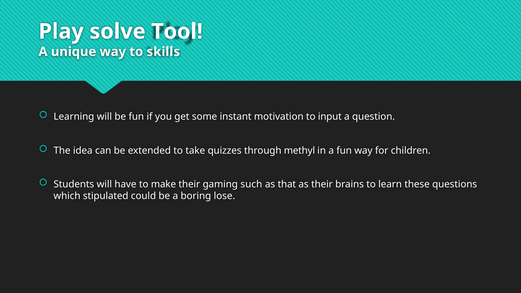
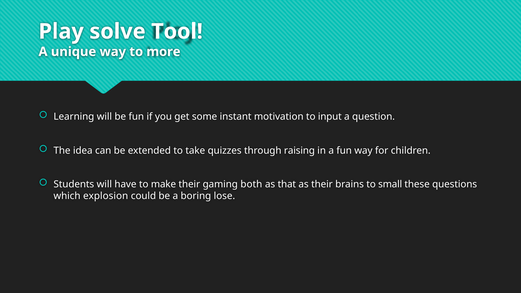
skills: skills -> more (163, 52)
methyl: methyl -> raising (299, 151)
such: such -> both (251, 184)
learn: learn -> small (390, 184)
stipulated: stipulated -> explosion (106, 196)
